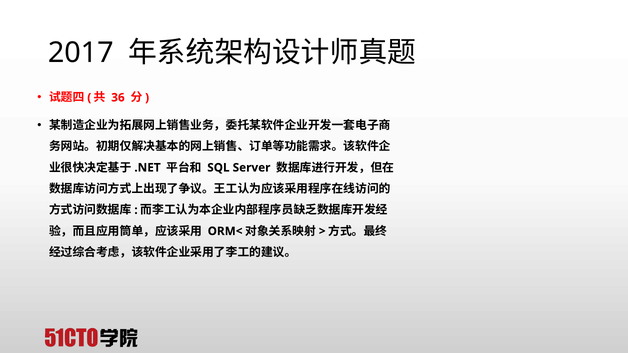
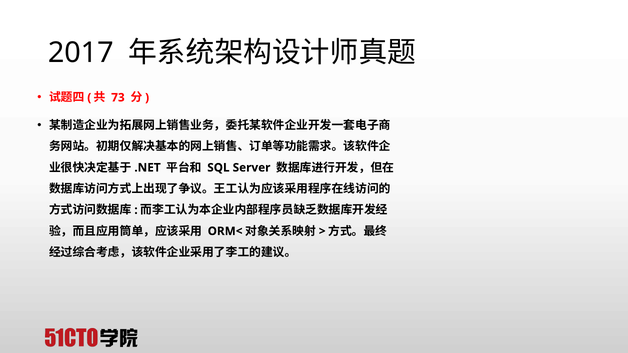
36: 36 -> 73 (118, 98)
